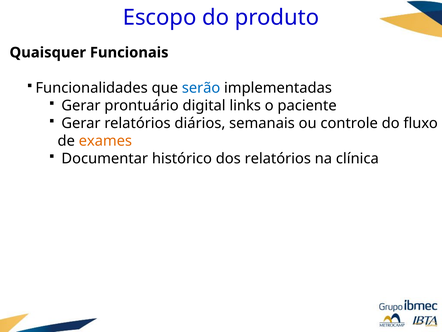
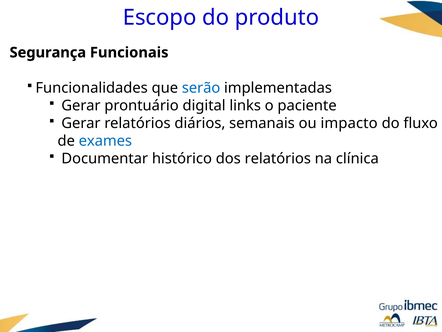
Quaisquer: Quaisquer -> Segurança (48, 52)
controle: controle -> impacto (349, 123)
exames colour: orange -> blue (105, 141)
